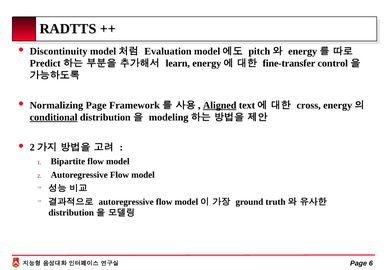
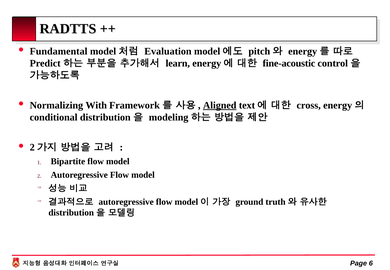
Discontinuity: Discontinuity -> Fundamental (59, 51)
fine-transfer: fine-transfer -> fine-acoustic (289, 63)
Normalizing Page: Page -> With (96, 105)
conditional underline: present -> none (54, 117)
